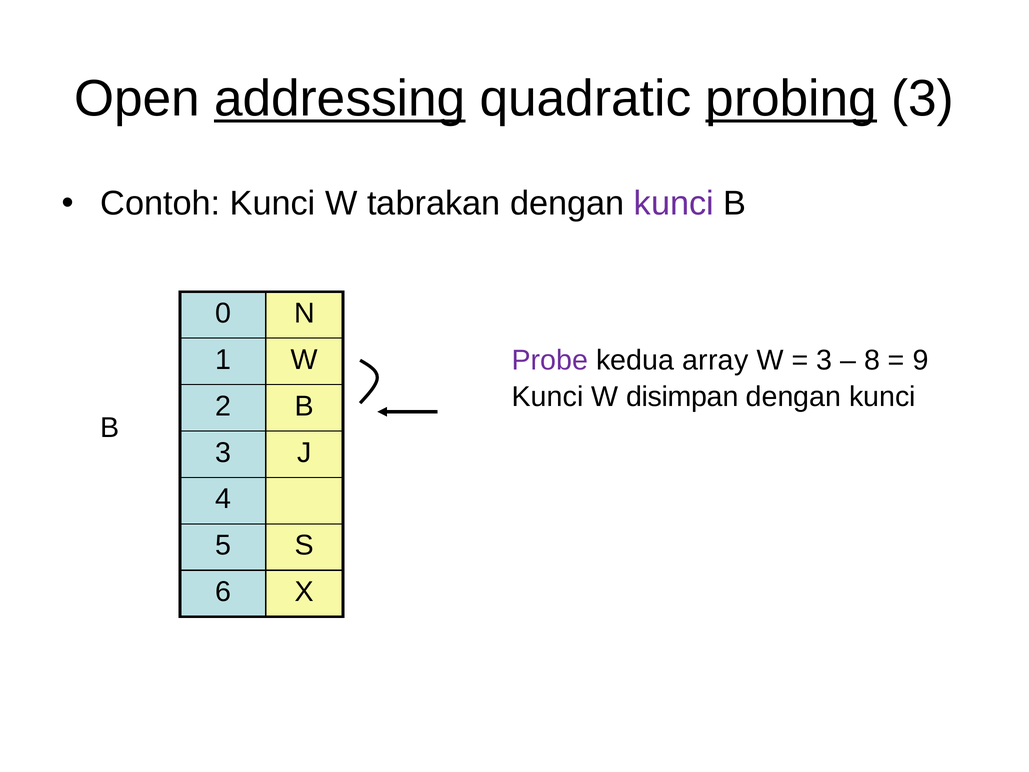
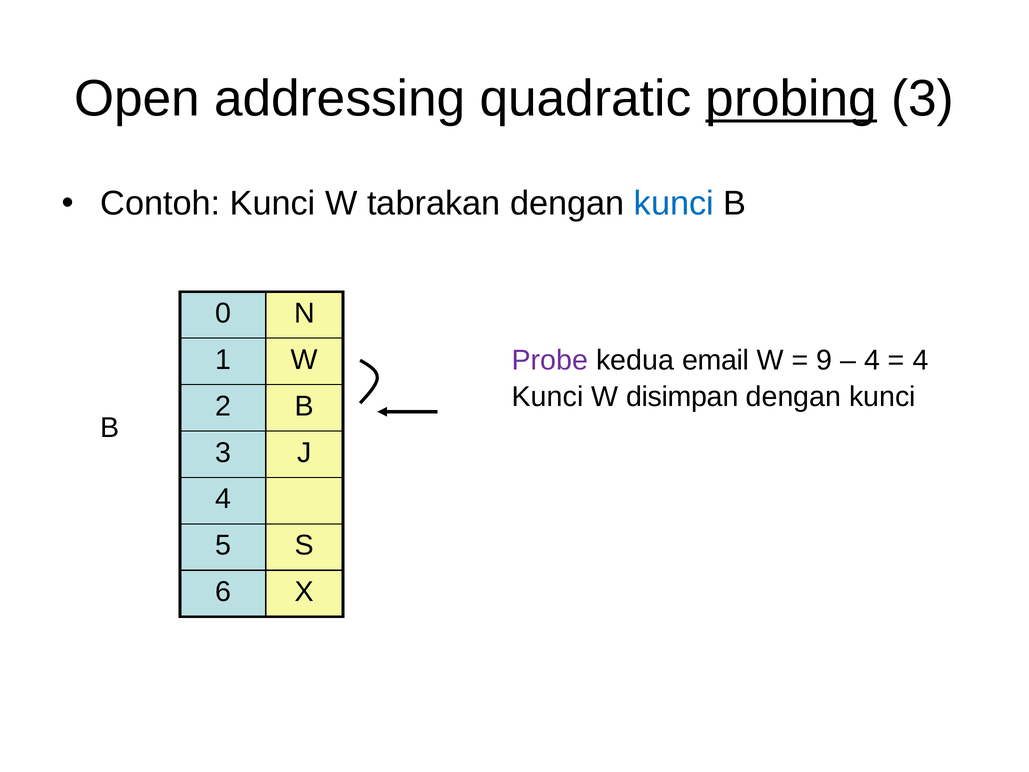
addressing underline: present -> none (340, 99)
kunci colour: purple -> blue (674, 204)
array: array -> email (716, 360)
3: 3 -> 9 (824, 360)
8: 8 -> 4 (872, 360)
9: 9 -> 4 (921, 360)
